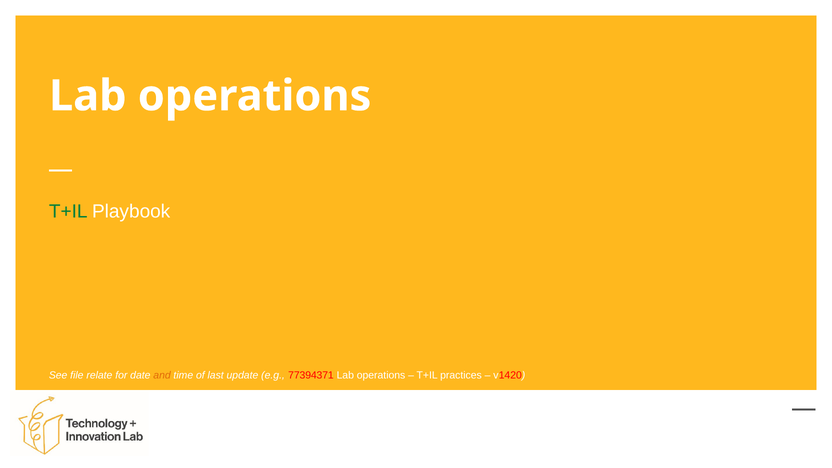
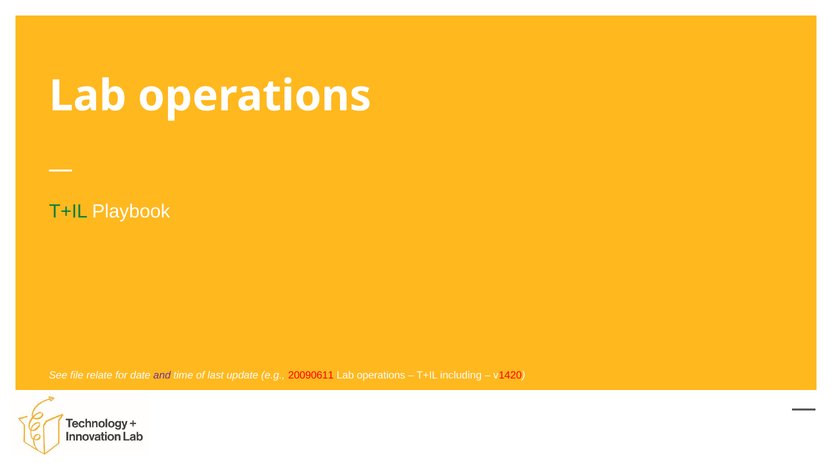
and colour: orange -> purple (162, 375)
77394371: 77394371 -> 20090611 (311, 375)
practices: practices -> including (461, 375)
